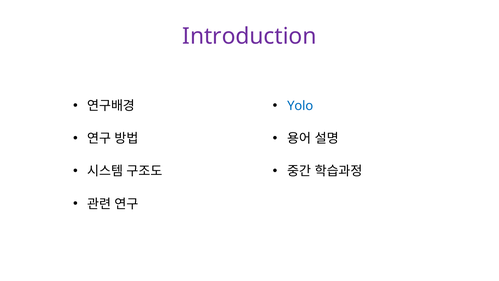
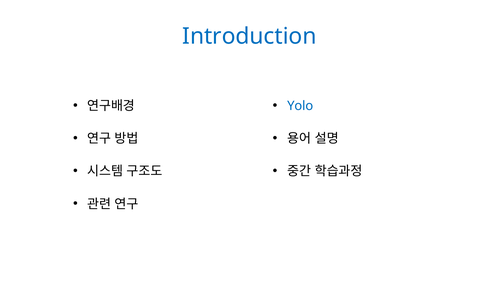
Introduction colour: purple -> blue (249, 36)
